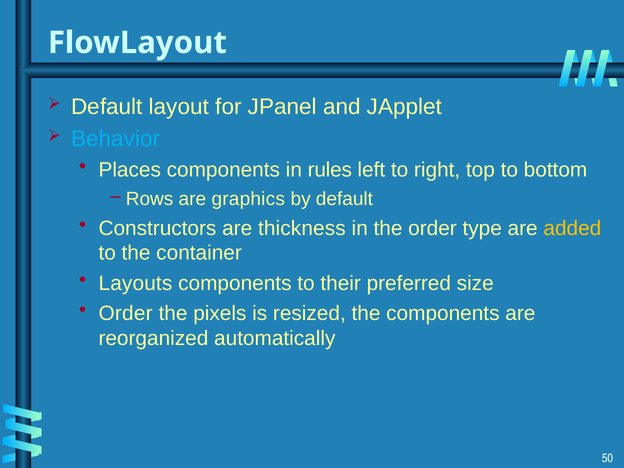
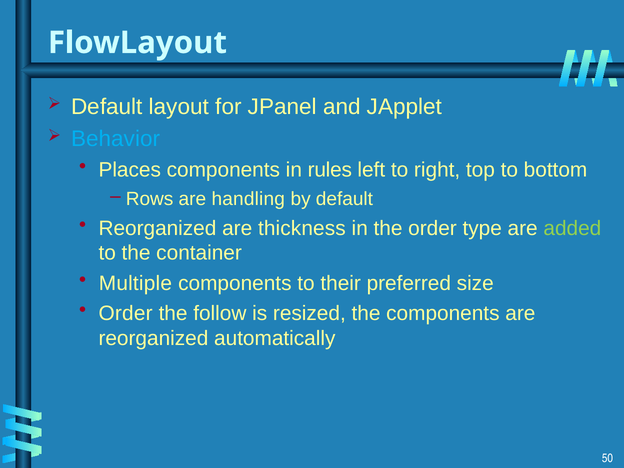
graphics: graphics -> handling (248, 199)
Constructors: Constructors -> Reorganized (157, 228)
added colour: yellow -> light green (572, 228)
Layouts: Layouts -> Multiple (135, 283)
pixels: pixels -> follow (220, 313)
